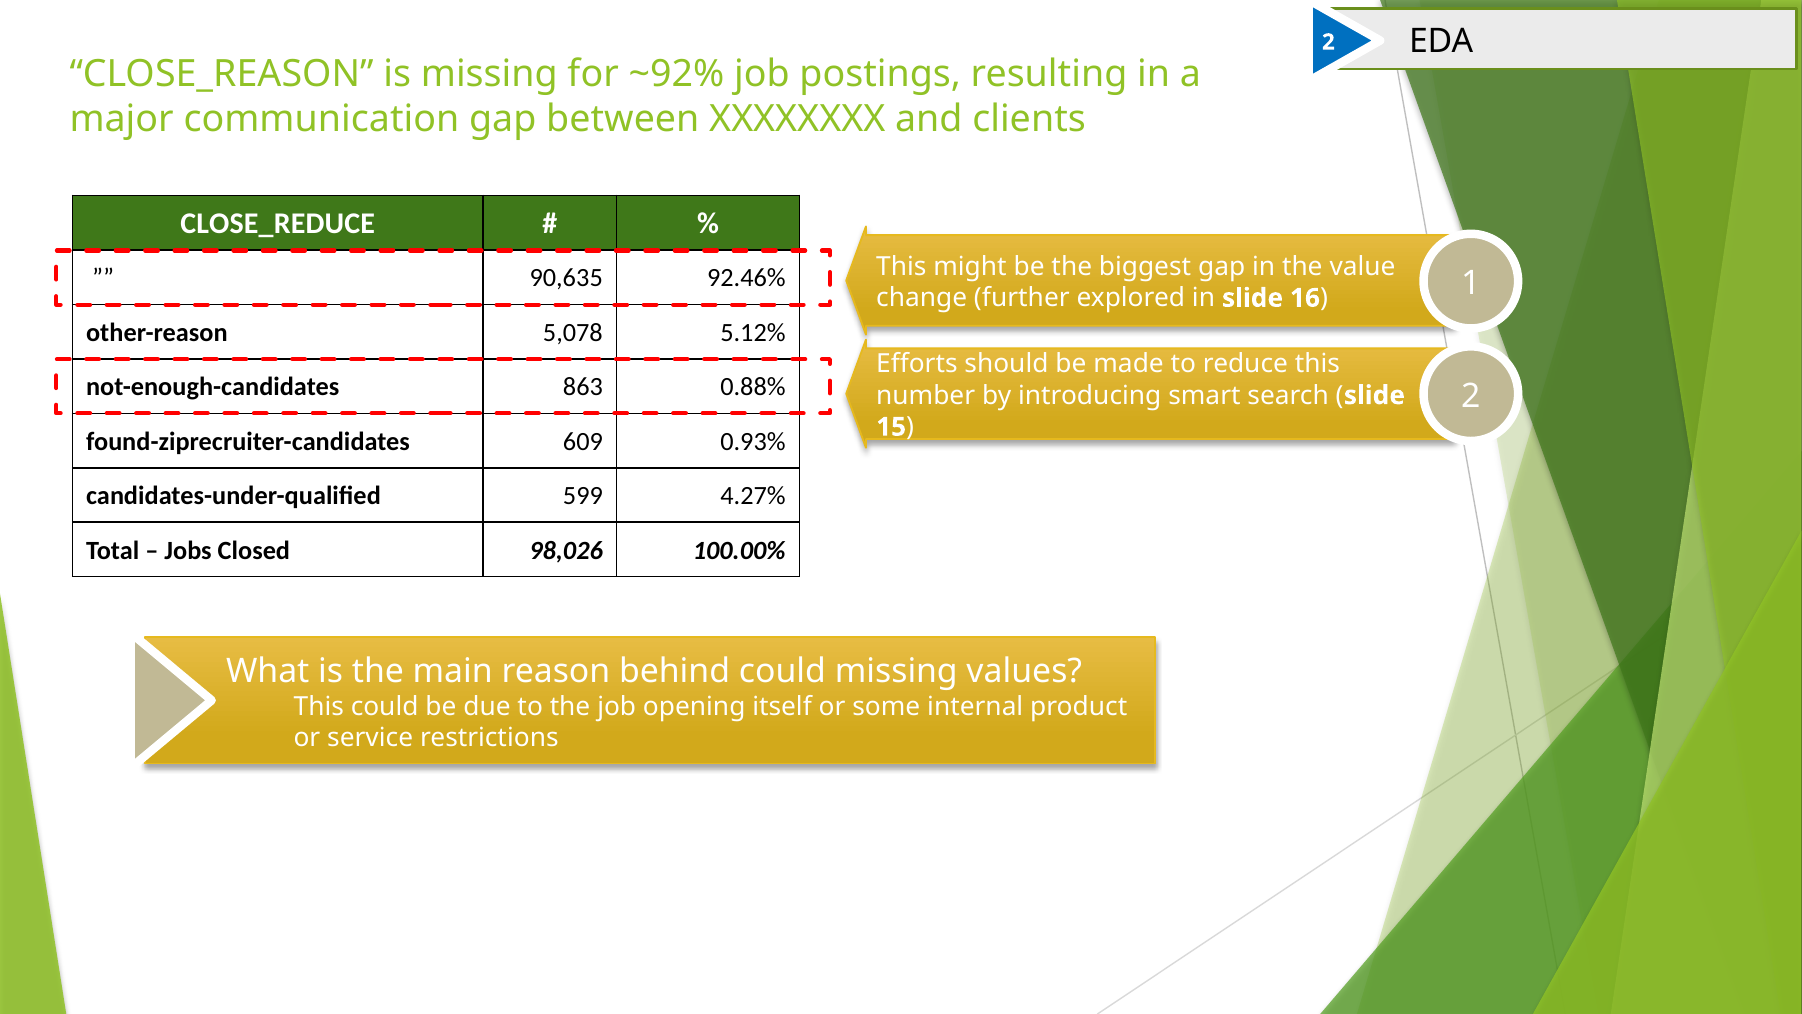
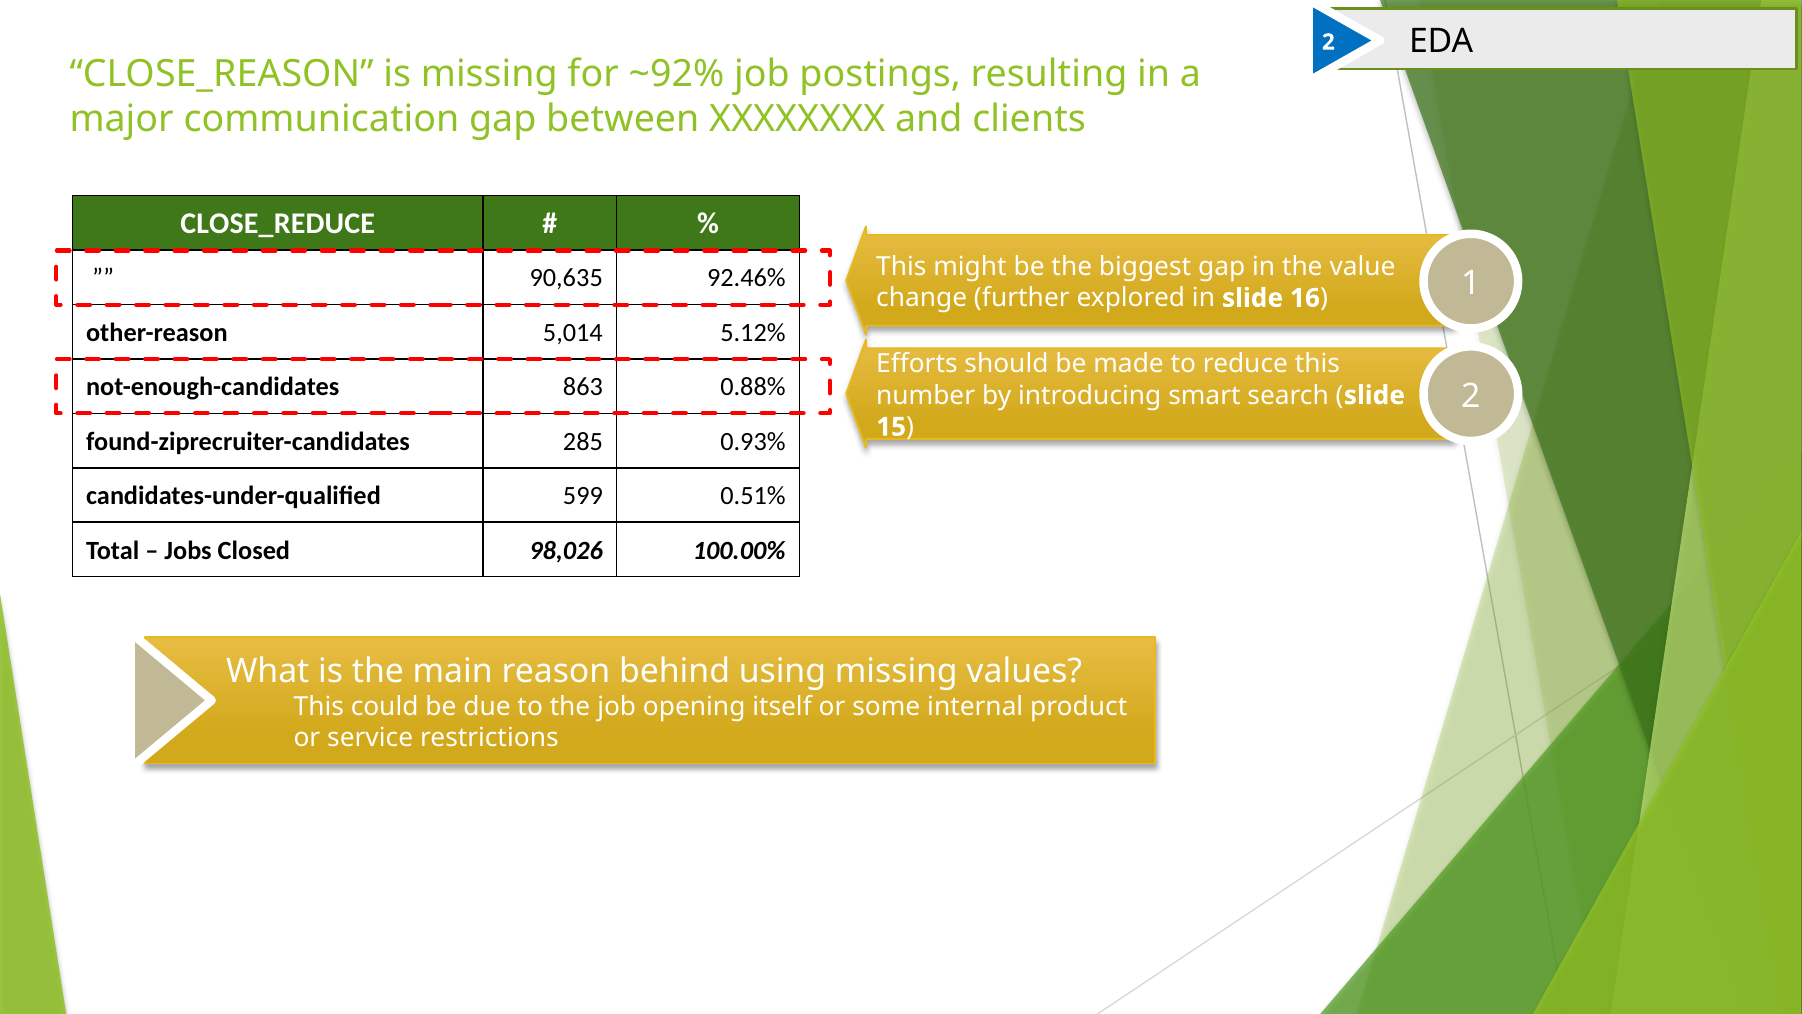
5,078: 5,078 -> 5,014 (573, 333)
609: 609 -> 285 (583, 441)
4.27%: 4.27% -> 0.51% (753, 496)
behind could: could -> using (782, 671)
